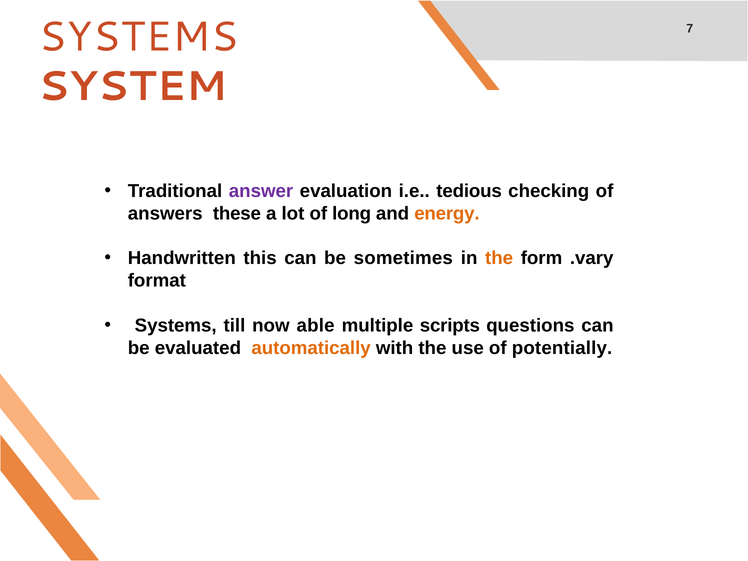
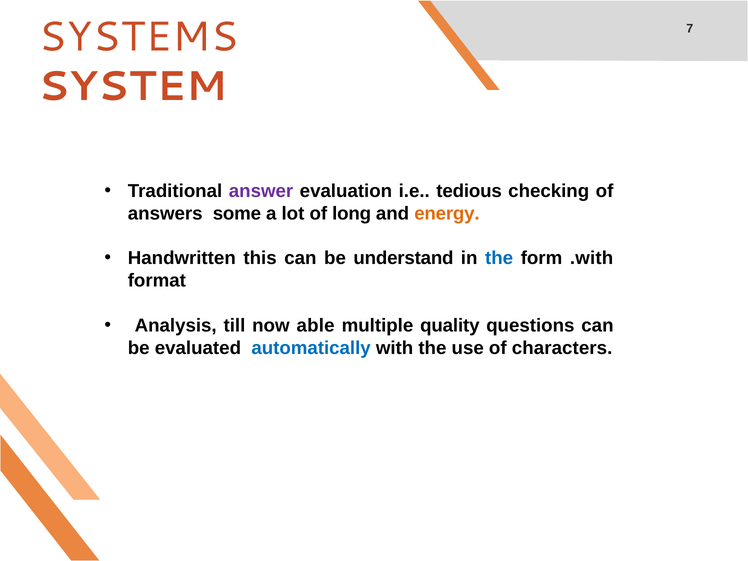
these: these -> some (237, 213)
sometimes: sometimes -> understand (403, 258)
the colour: orange -> blue (499, 258)
.vary: .vary -> .with (592, 258)
Systems: Systems -> Analysis (176, 326)
scripts: scripts -> quality (450, 326)
automatically colour: orange -> blue (311, 348)
potentially: potentially -> characters (562, 348)
